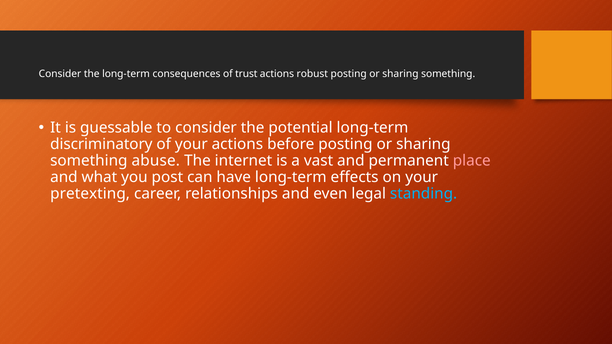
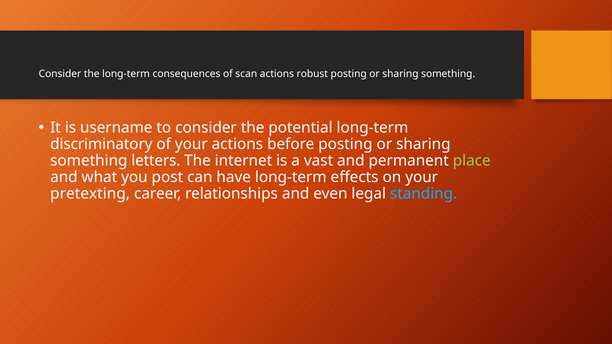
trust: trust -> scan (246, 74)
guessable: guessable -> username (116, 128)
abuse: abuse -> letters (156, 161)
place colour: pink -> light green (472, 161)
